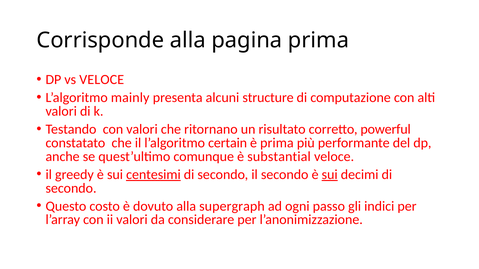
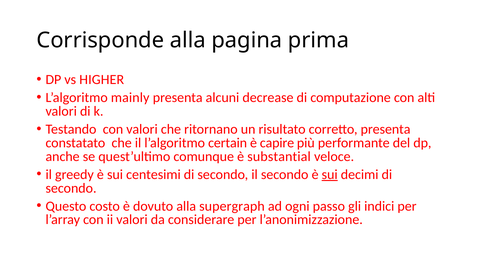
vs VELOCE: VELOCE -> HIGHER (102, 80)
structure: structure -> decrease (268, 98)
corretto powerful: powerful -> presenta (386, 130)
è prima: prima -> capire (277, 143)
centesimi underline: present -> none (153, 175)
